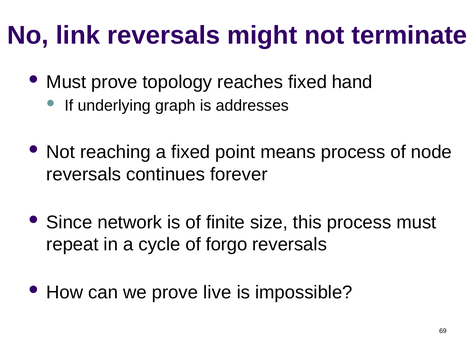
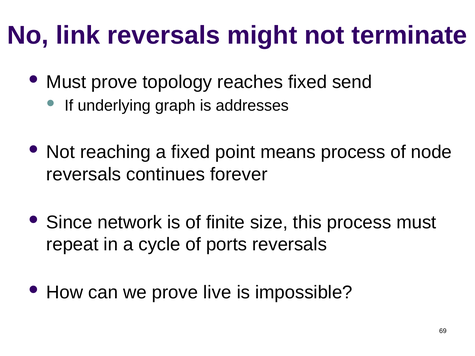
hand: hand -> send (352, 82)
forgo: forgo -> ports (227, 245)
